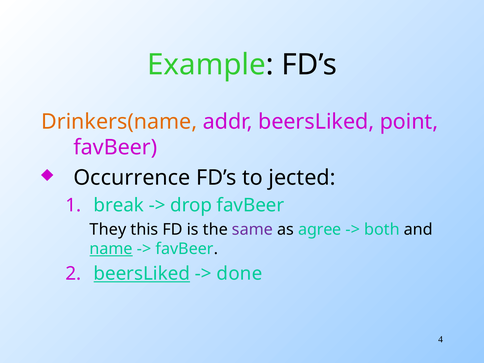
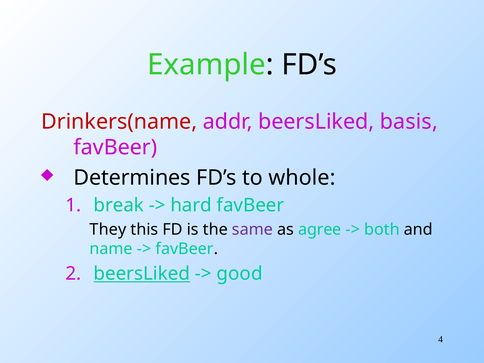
Drinkers(name colour: orange -> red (119, 122)
point: point -> basis (409, 122)
Occurrence: Occurrence -> Determines (132, 178)
jected: jected -> whole (302, 178)
drop: drop -> hard (191, 205)
name underline: present -> none (111, 249)
done: done -> good (240, 274)
